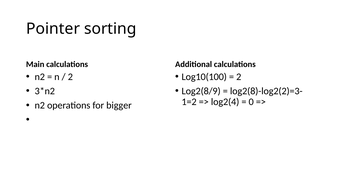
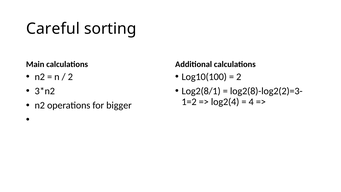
Pointer: Pointer -> Careful (53, 29)
Log2(8/9: Log2(8/9 -> Log2(8/1 (201, 91)
0: 0 -> 4 (251, 102)
